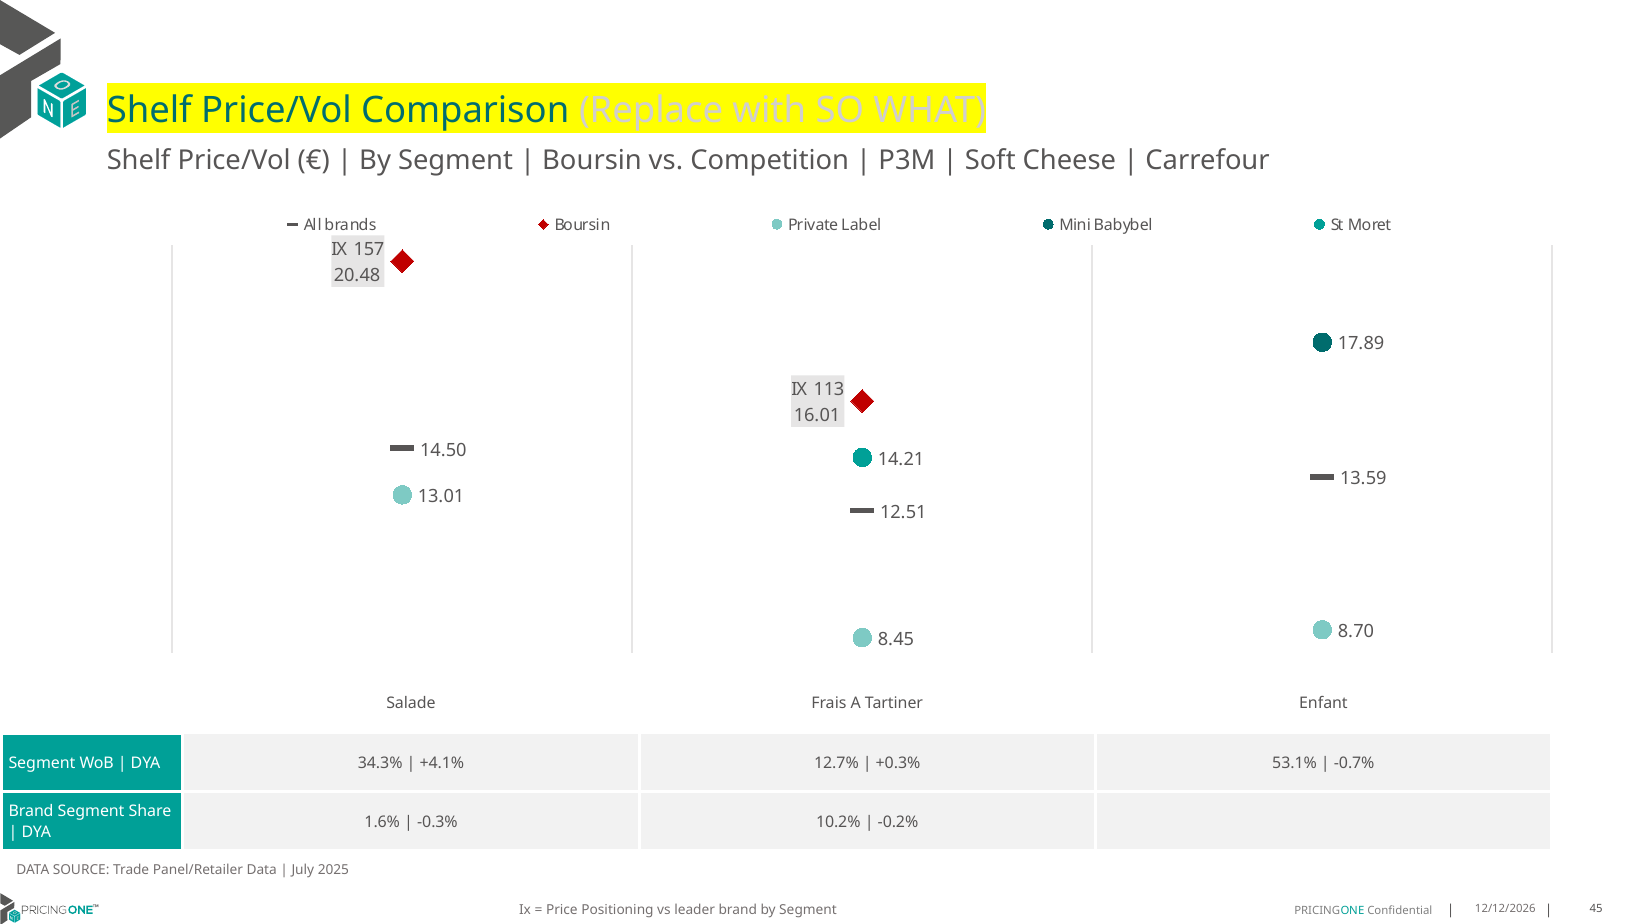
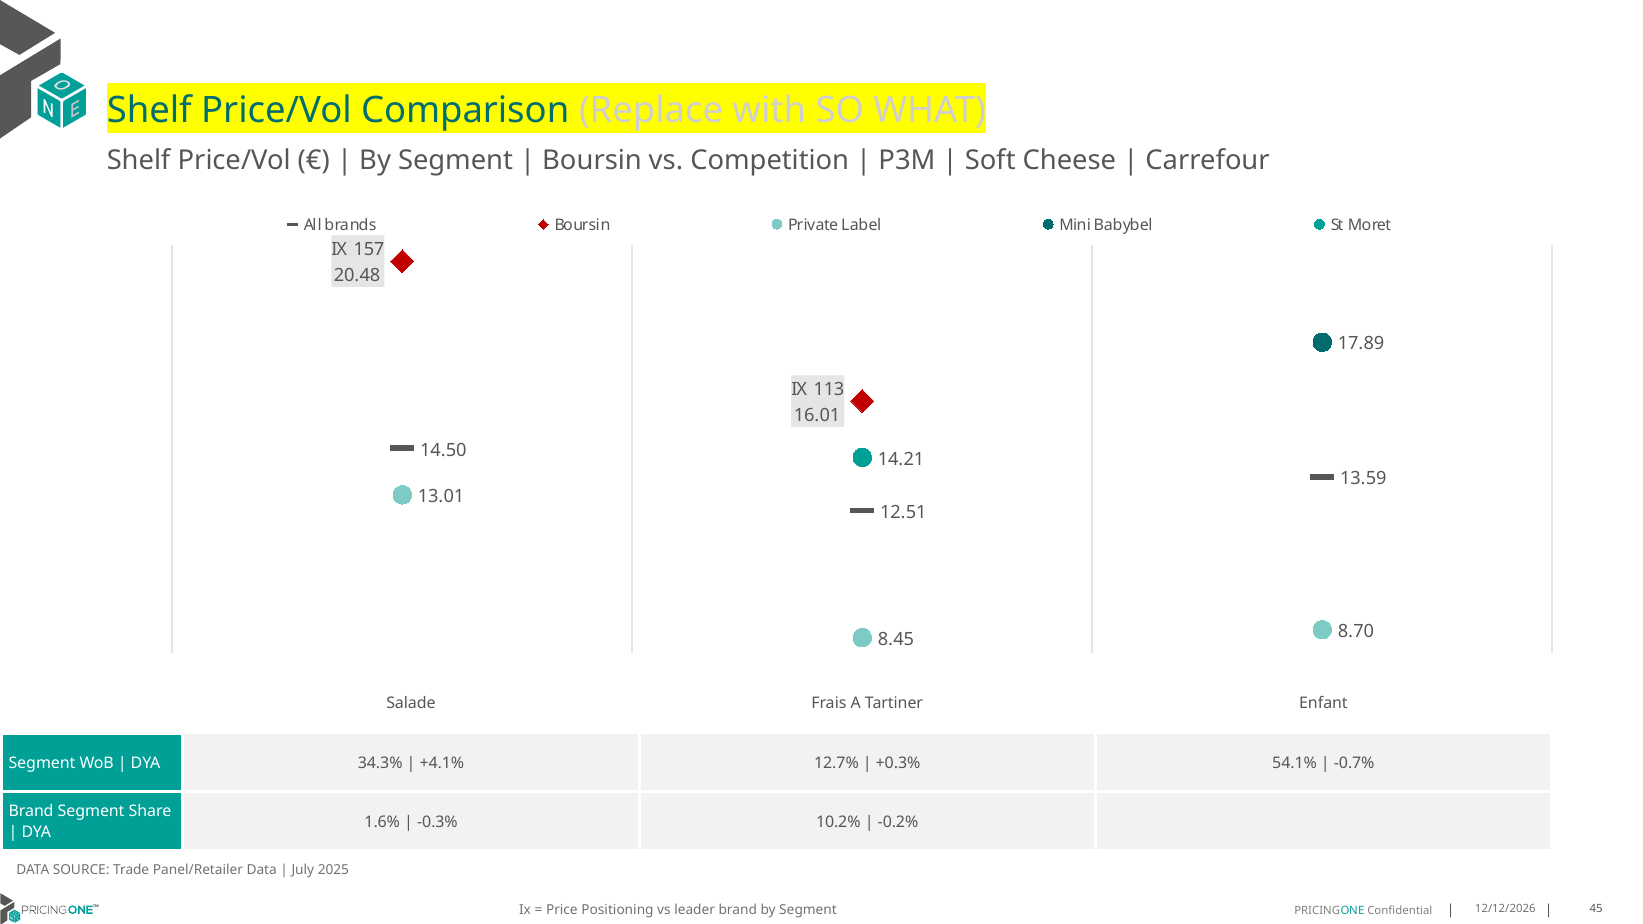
53.1%: 53.1% -> 54.1% (1295, 764)
